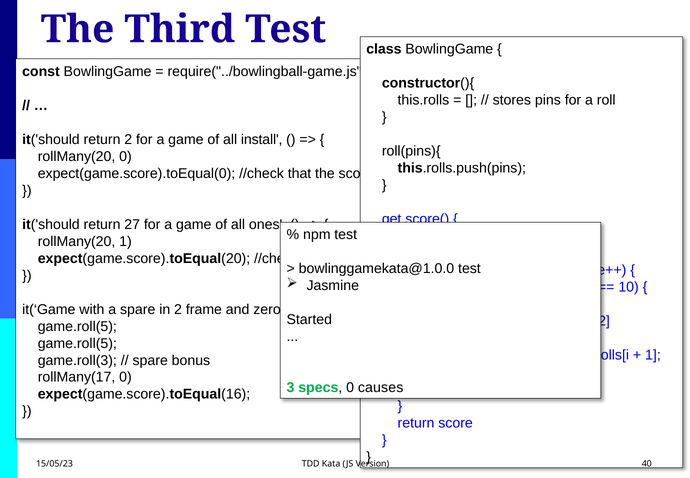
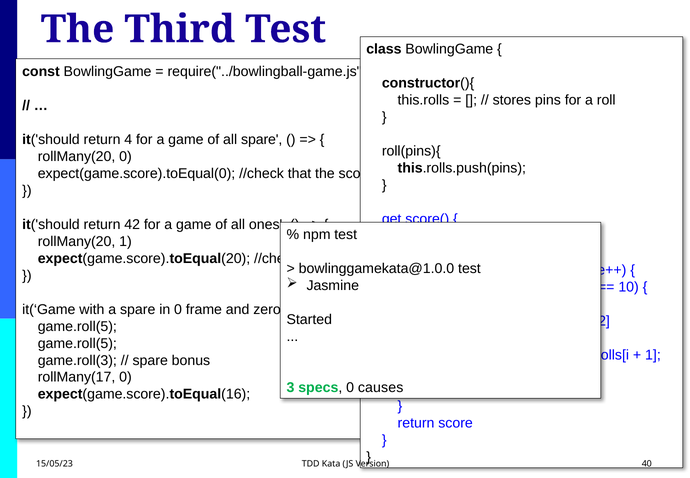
return 2: 2 -> 4 (128, 139)
all install: install -> spare (262, 139)
27: 27 -> 42 (132, 224)
in 2: 2 -> 0 (178, 309)
